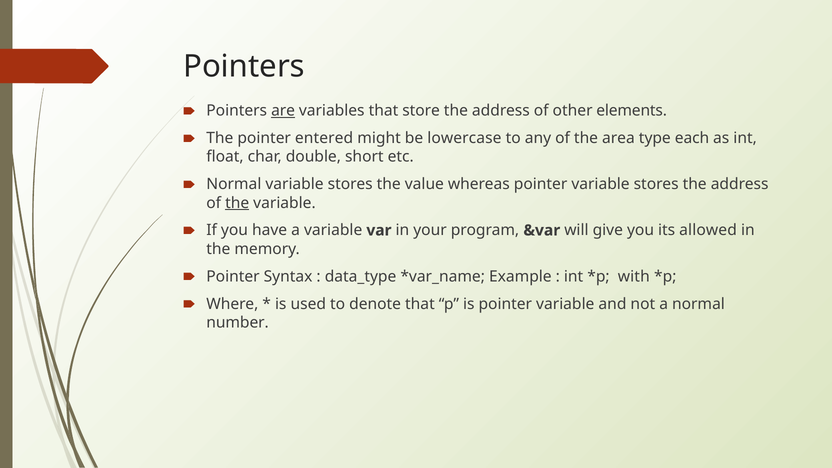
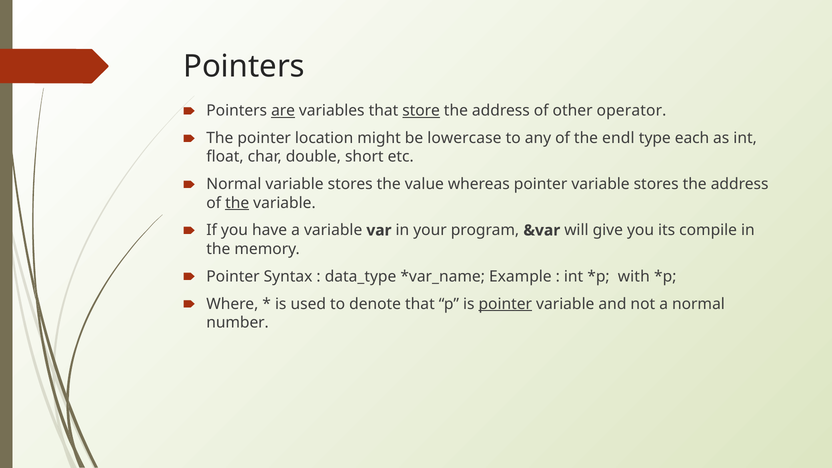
store underline: none -> present (421, 111)
elements: elements -> operator (631, 111)
entered: entered -> location (324, 138)
area: area -> endl (618, 138)
allowed: allowed -> compile (708, 230)
pointer underline: none -> present (505, 304)
